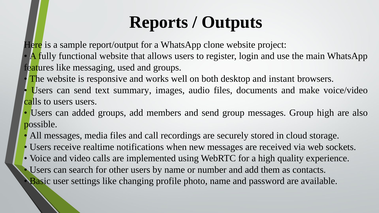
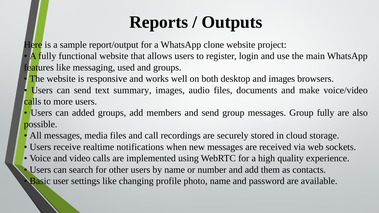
and instant: instant -> images (282, 79)
to users: users -> more (63, 102)
Group high: high -> fully (326, 113)
